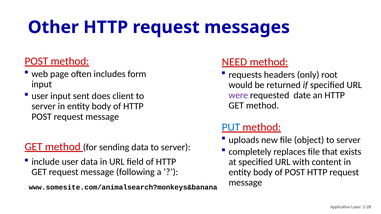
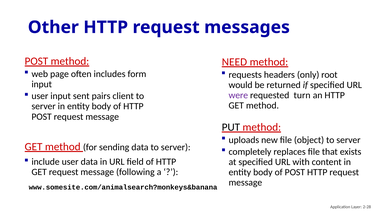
does: does -> pairs (101, 96)
date: date -> turn (302, 95)
PUT colour: blue -> black (231, 127)
